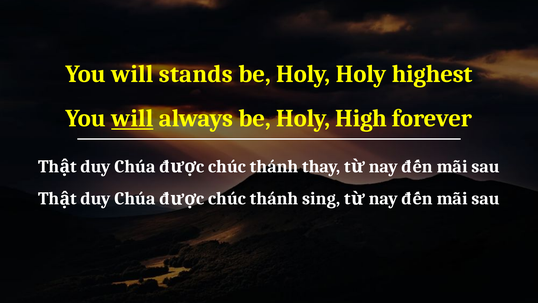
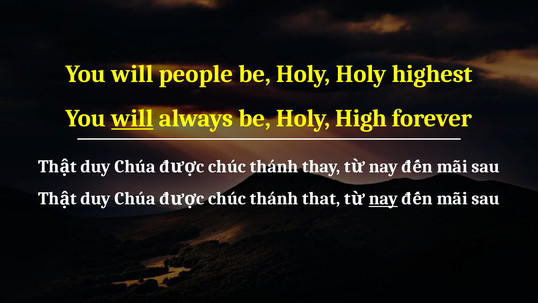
stands: stands -> people (196, 74)
sing: sing -> that (321, 198)
nay underline: none -> present (383, 198)
